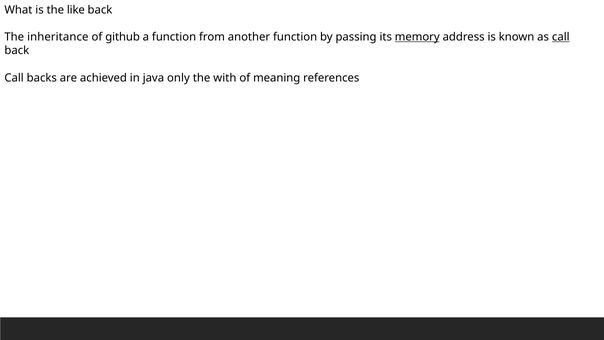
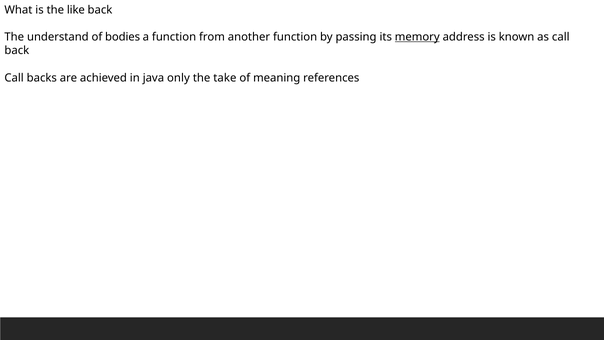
inheritance: inheritance -> understand (58, 37)
github: github -> bodies (123, 37)
call underline: present -> none (561, 37)
with: with -> take (225, 78)
